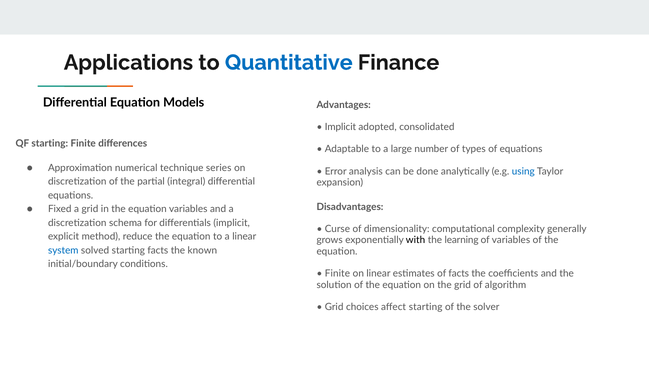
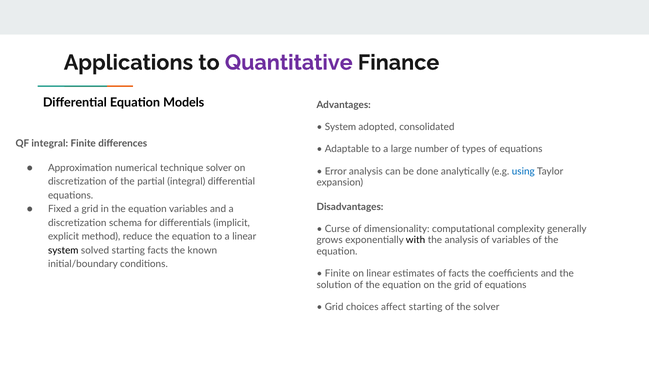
Quantitative colour: blue -> purple (289, 63)
Implicit: Implicit -> System (340, 127)
QF starting: starting -> integral (50, 143)
technique series: series -> solver (219, 168)
the learning: learning -> analysis (462, 240)
system colour: blue -> black (63, 250)
grid of algorithm: algorithm -> equations (506, 285)
